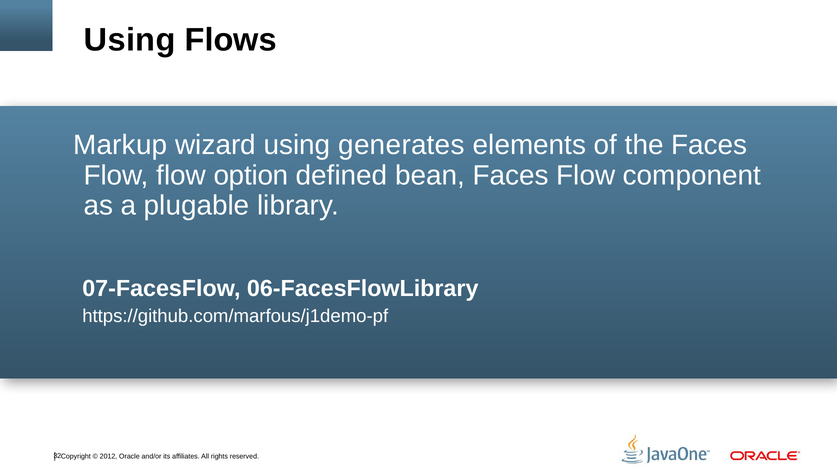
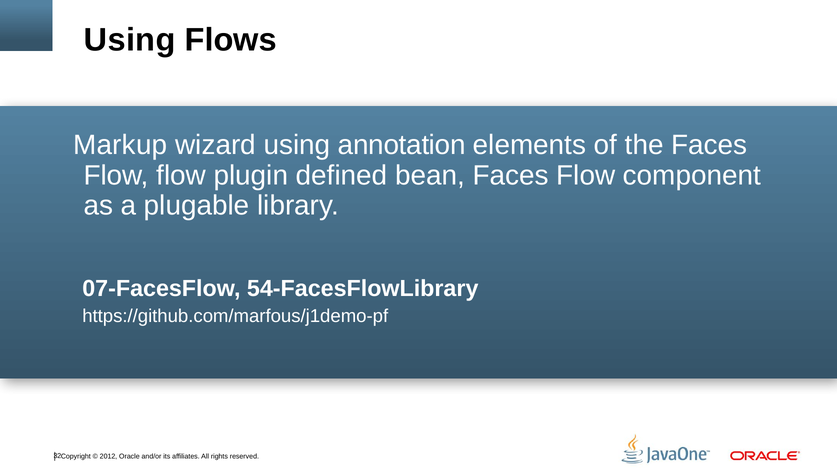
generates: generates -> annotation (402, 145)
option: option -> plugin (251, 175)
06-FacesFlowLibrary: 06-FacesFlowLibrary -> 54-FacesFlowLibrary (363, 288)
